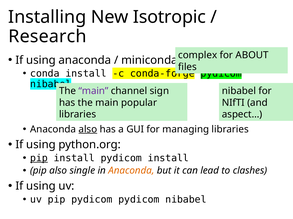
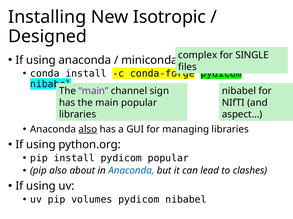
Research: Research -> Designed (48, 36)
ABOUT: ABOUT -> SINGLE (252, 55)
pip underline: present -> none (39, 159)
pydicom install: install -> popular (168, 159)
single: single -> about (82, 171)
Anaconda colour: orange -> blue (131, 171)
pip pydicom: pydicom -> volumes (92, 200)
